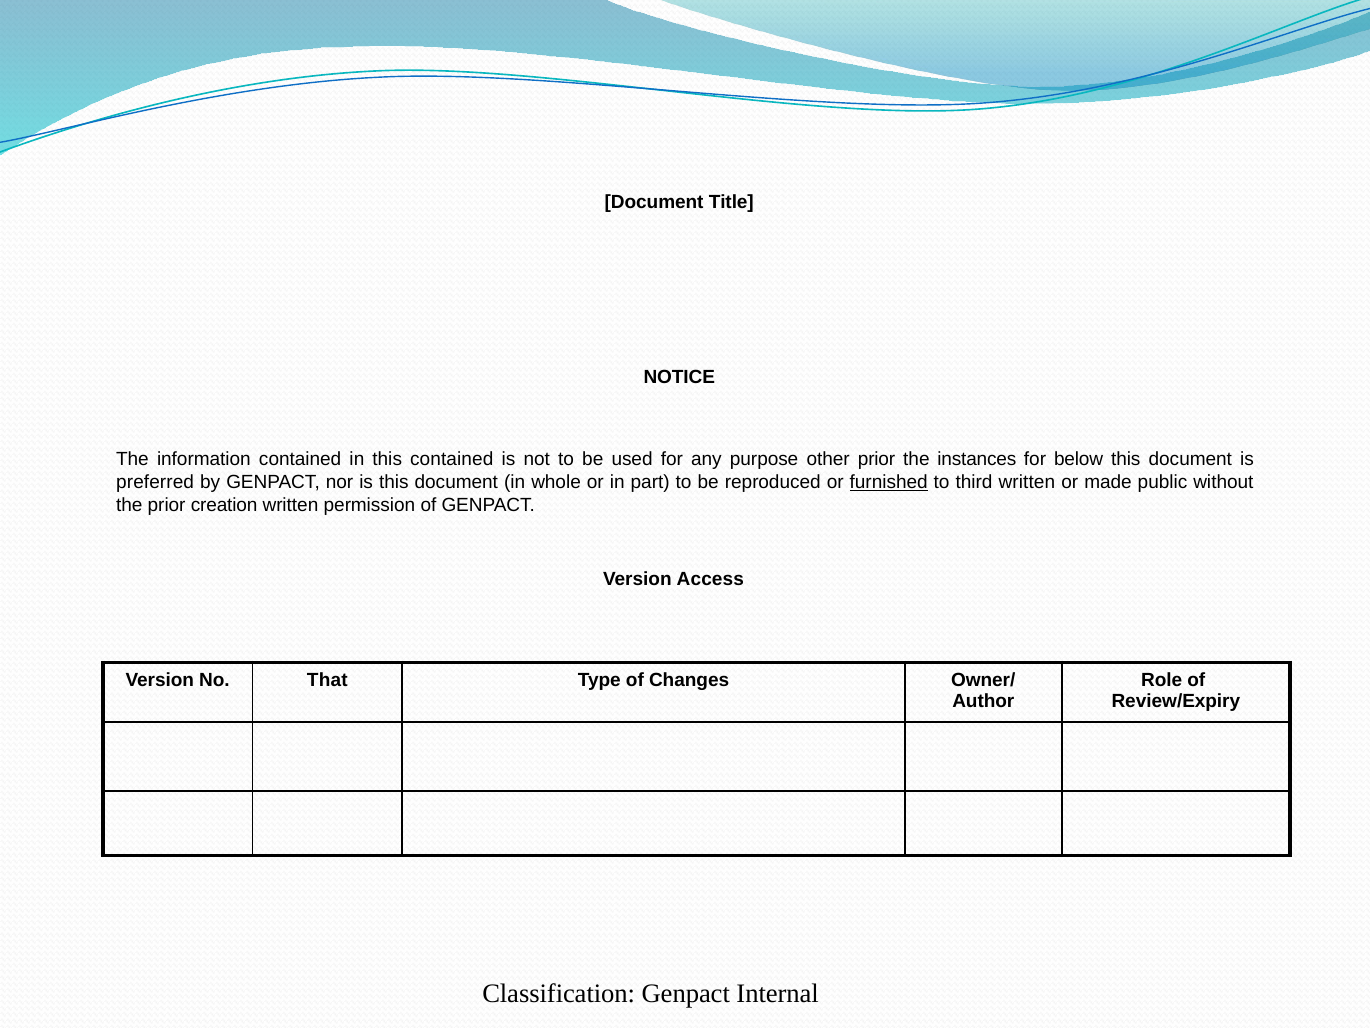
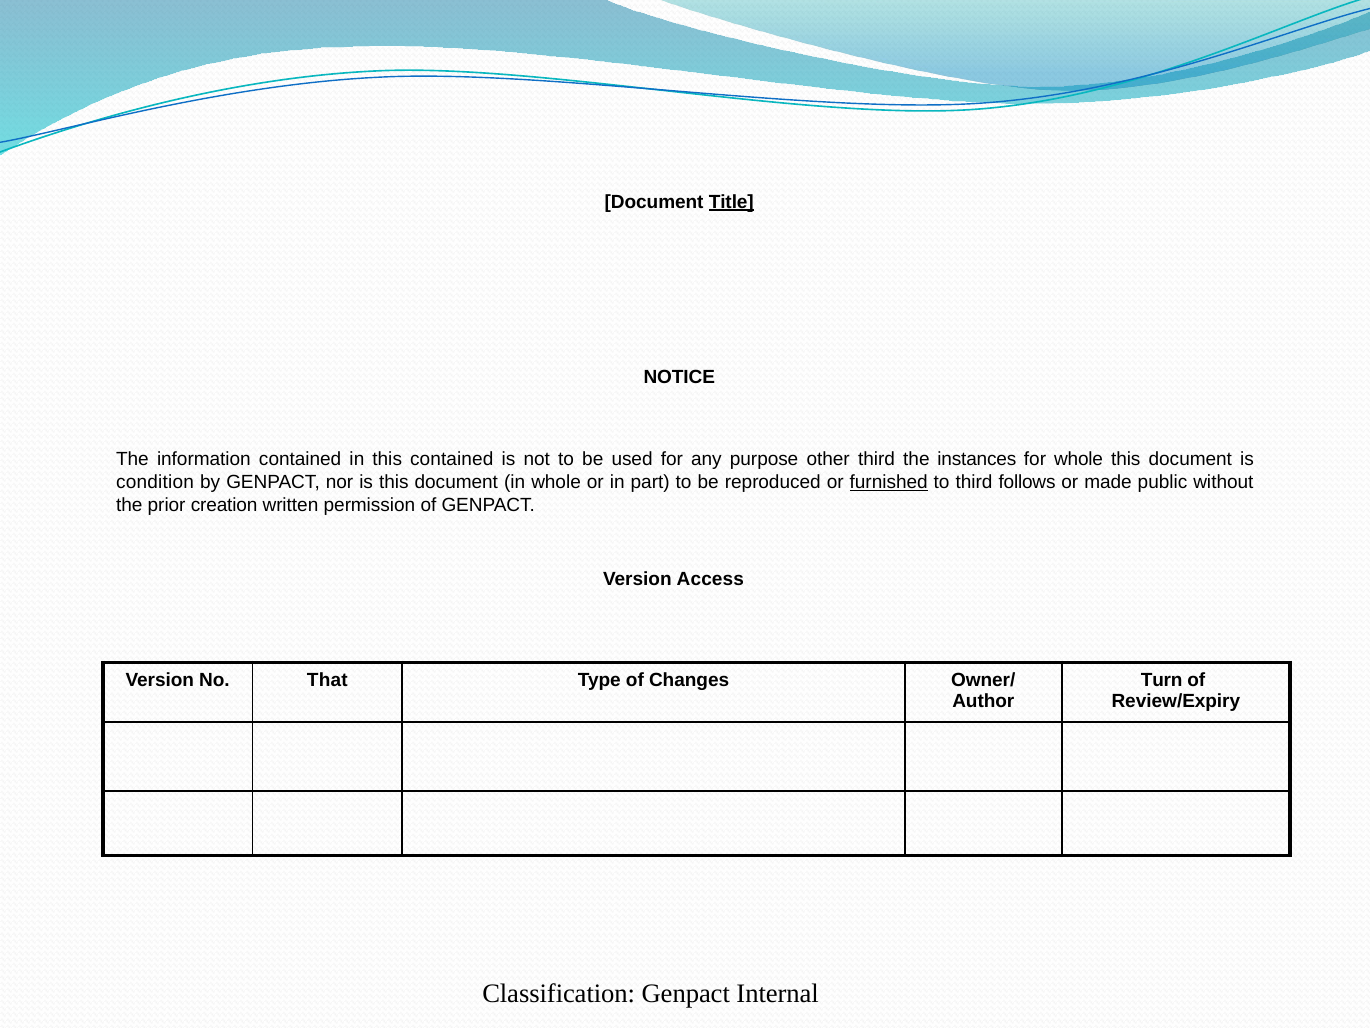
Title underline: none -> present (731, 202)
other prior: prior -> third (876, 459)
for below: below -> whole (1079, 459)
preferred: preferred -> condition (155, 482)
third written: written -> follows (1027, 482)
Role: Role -> Turn (1162, 680)
